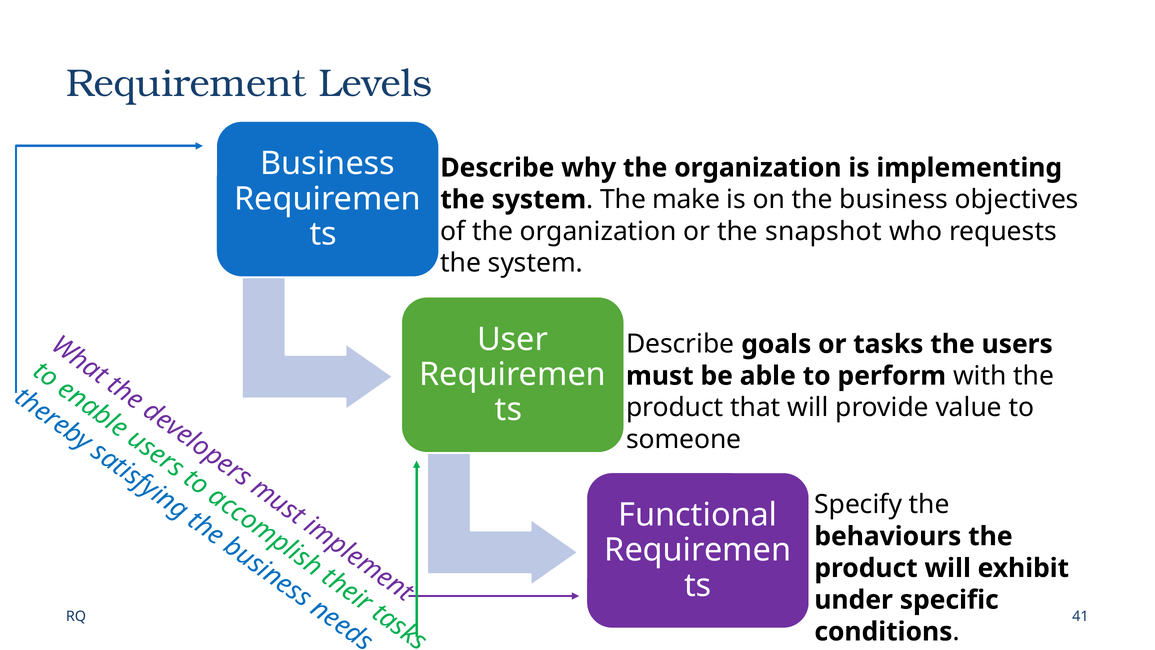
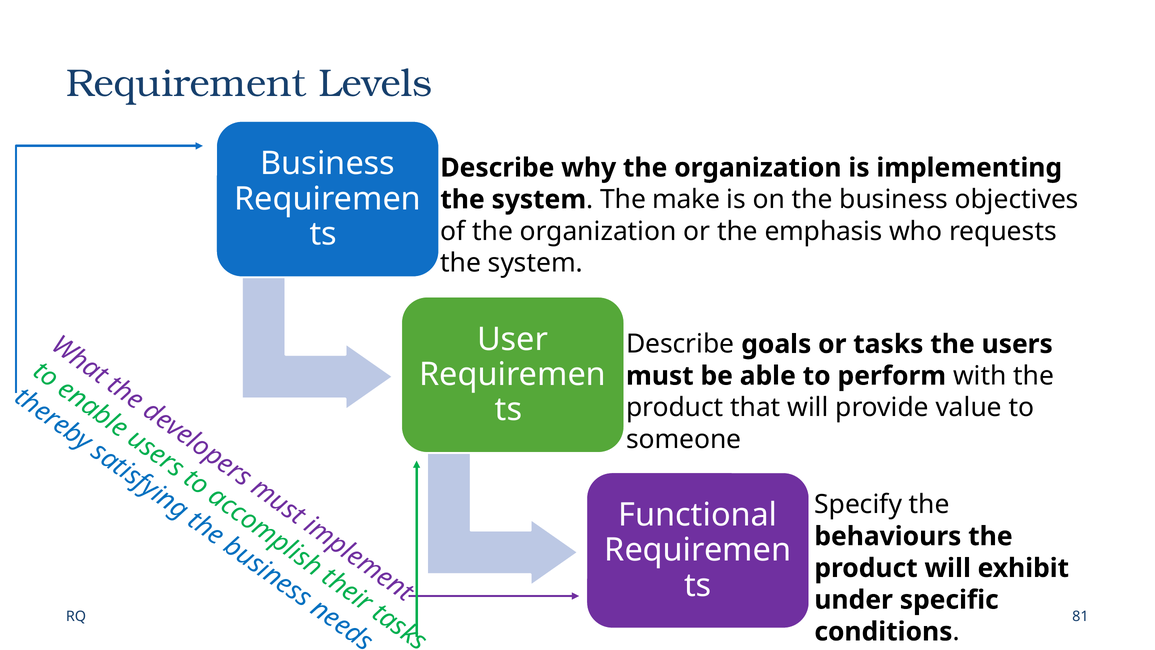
snapshot: snapshot -> emphasis (824, 231)
41: 41 -> 81 (1080, 616)
